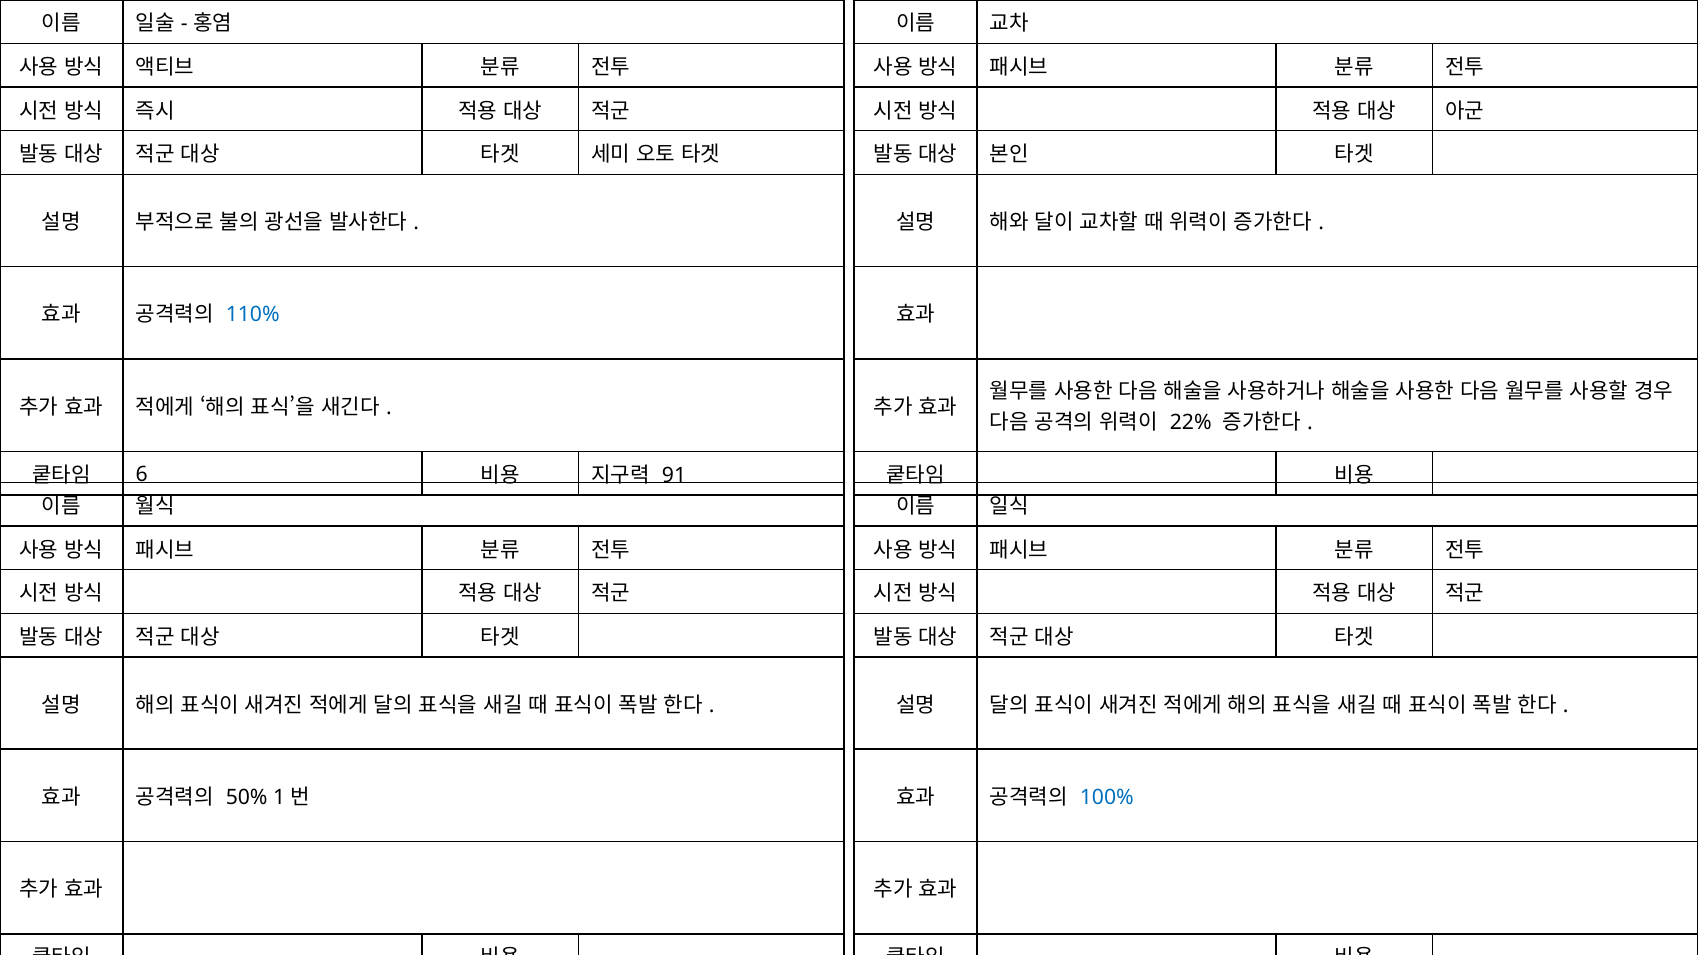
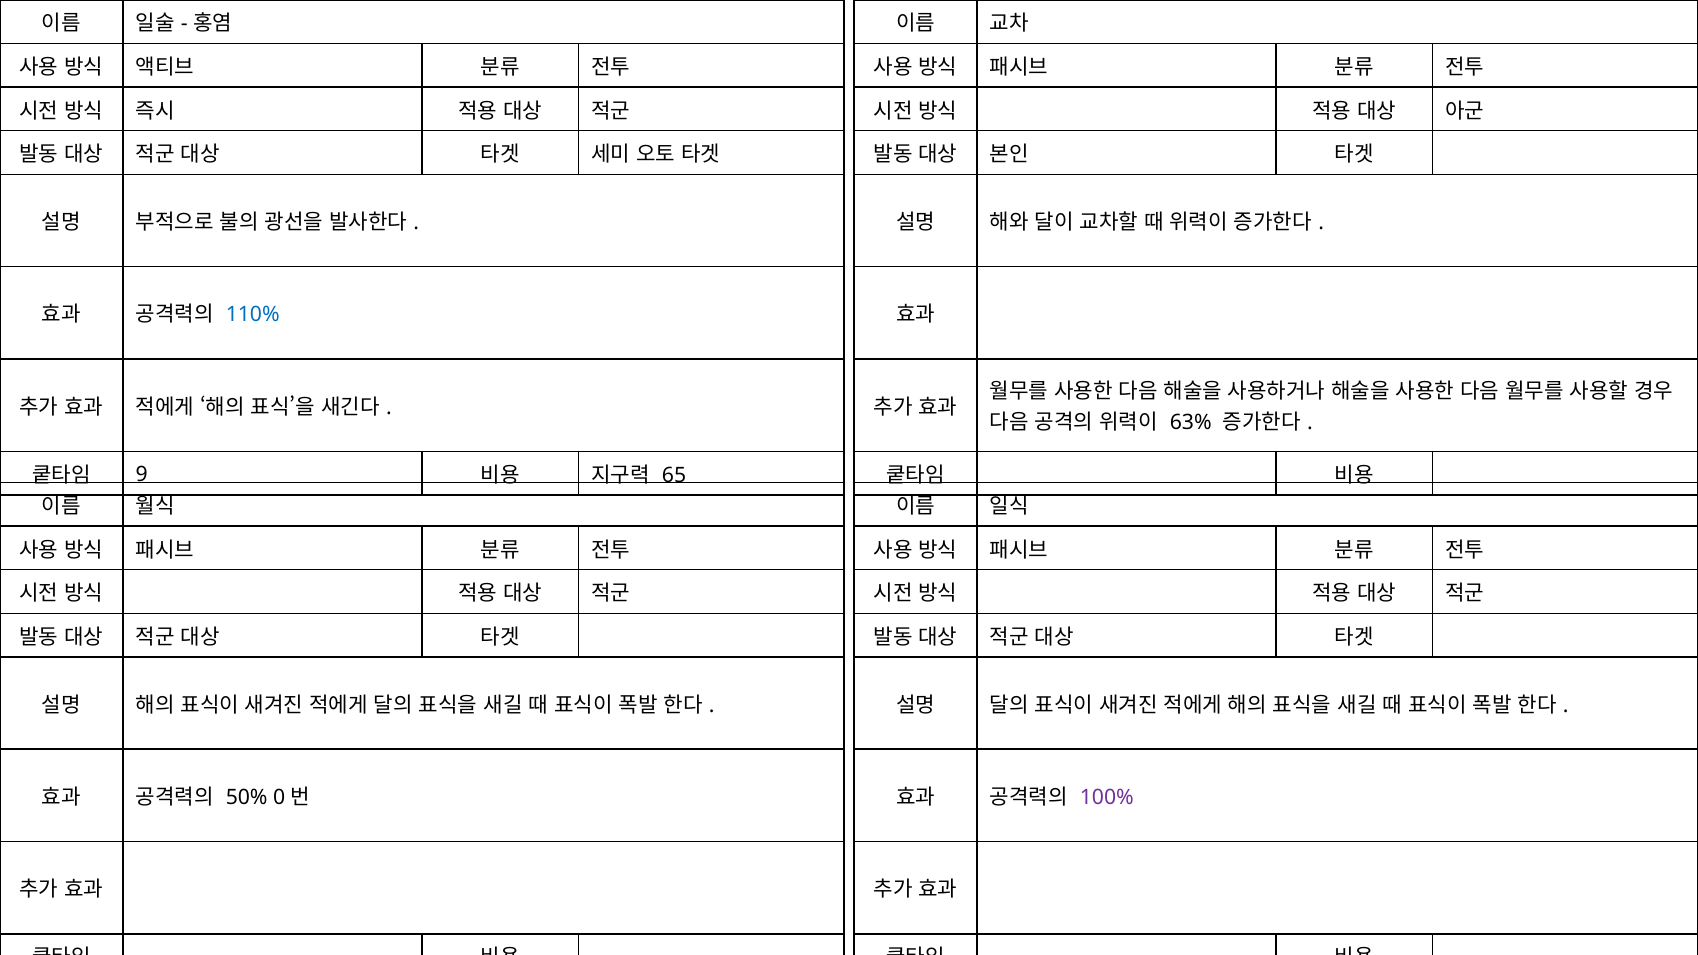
22%: 22% -> 63% (1191, 423)
6: 6 -> 9 (142, 474)
91: 91 -> 65 (674, 475)
1: 1 -> 0 (279, 798)
100% colour: blue -> purple (1107, 798)
